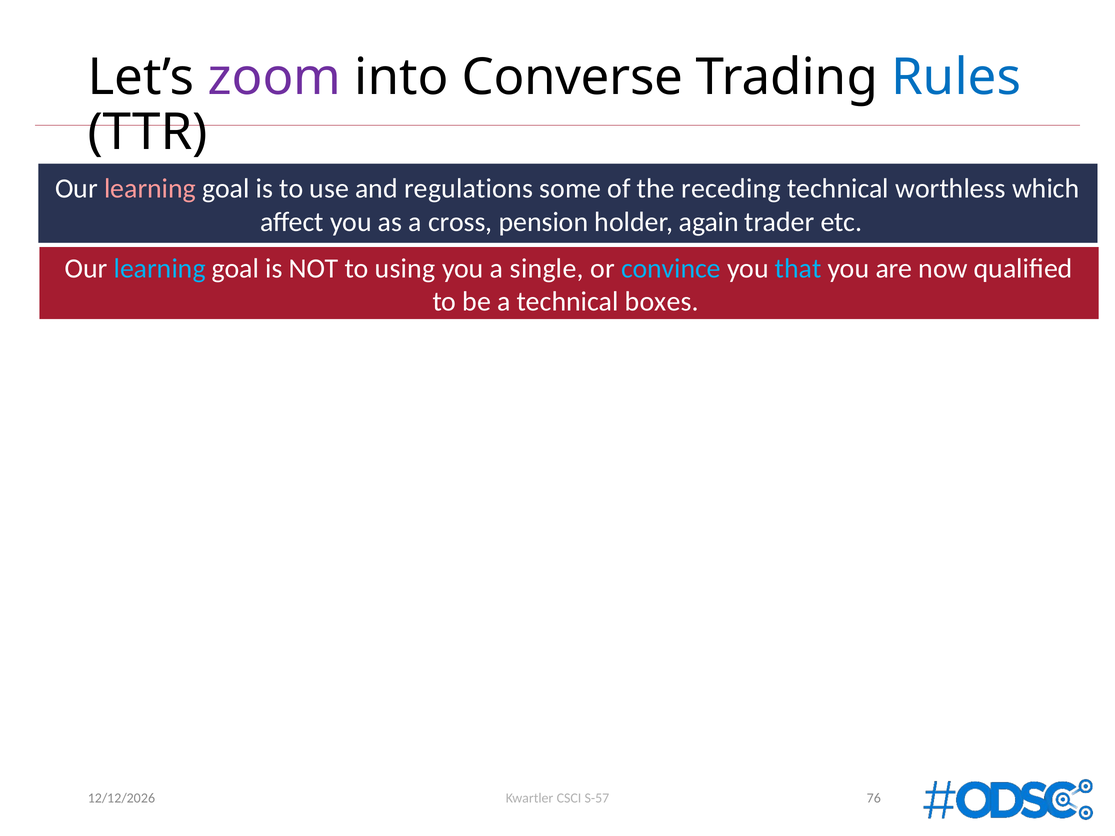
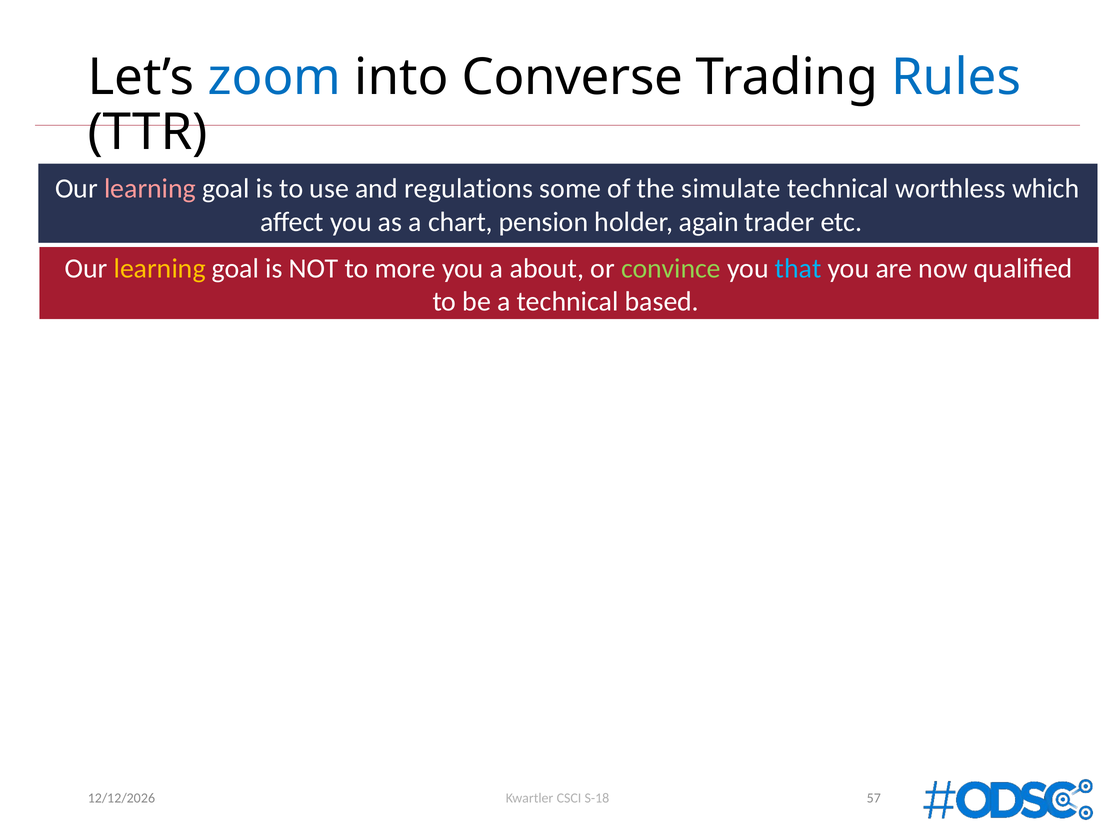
zoom colour: purple -> blue (274, 77)
receding: receding -> simulate (731, 189)
cross: cross -> chart (460, 222)
learning colour: light blue -> yellow (160, 268)
using: using -> more (405, 268)
single: single -> about (547, 268)
convince colour: light blue -> light green (671, 268)
boxes: boxes -> based (662, 302)
S-57: S-57 -> S-18 (597, 798)
76: 76 -> 57 (874, 798)
